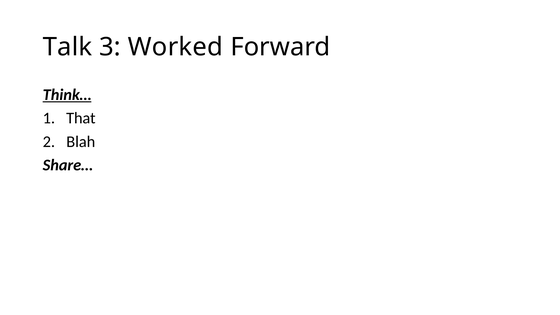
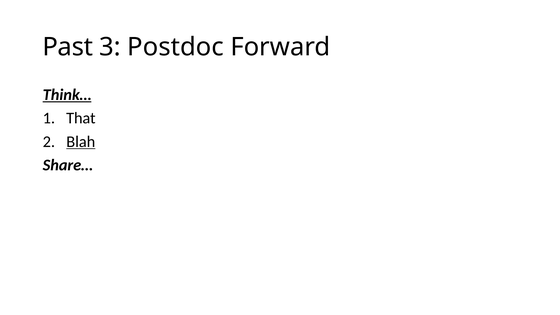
Talk: Talk -> Past (68, 47)
Worked: Worked -> Postdoc (176, 47)
Blah underline: none -> present (81, 142)
